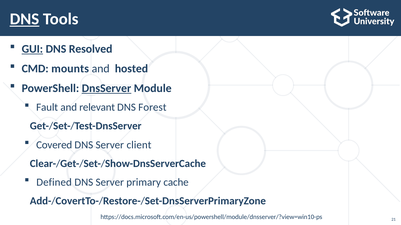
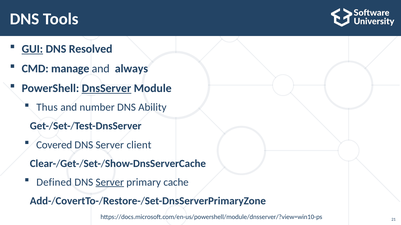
DNS underline: present -> none (24, 19)
mounts: mounts -> manage (70, 69)
hosted: hosted -> always (131, 69)
Fault: Fault -> Thus (47, 108)
relevant: relevant -> number (97, 108)
Forest: Forest -> Ability (152, 108)
Server underline: none -> present (110, 183)
